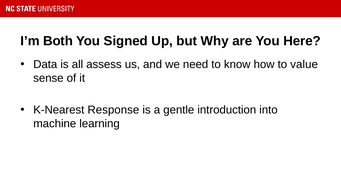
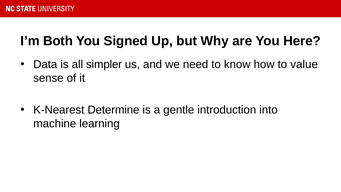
assess: assess -> simpler (104, 64)
Response: Response -> Determine (113, 110)
